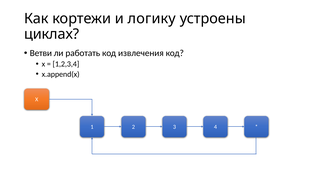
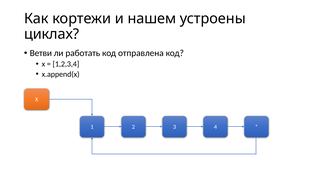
логику: логику -> нашем (152, 19)
извлечения: извлечения -> отправлена (141, 53)
